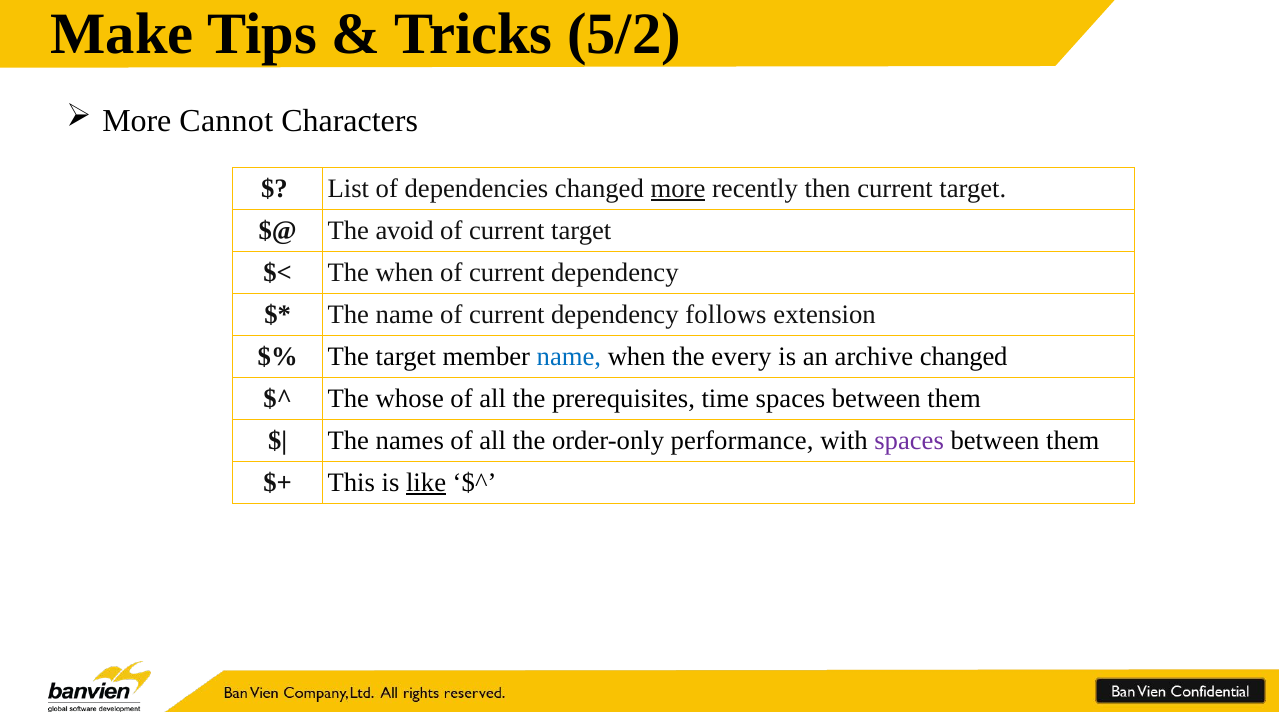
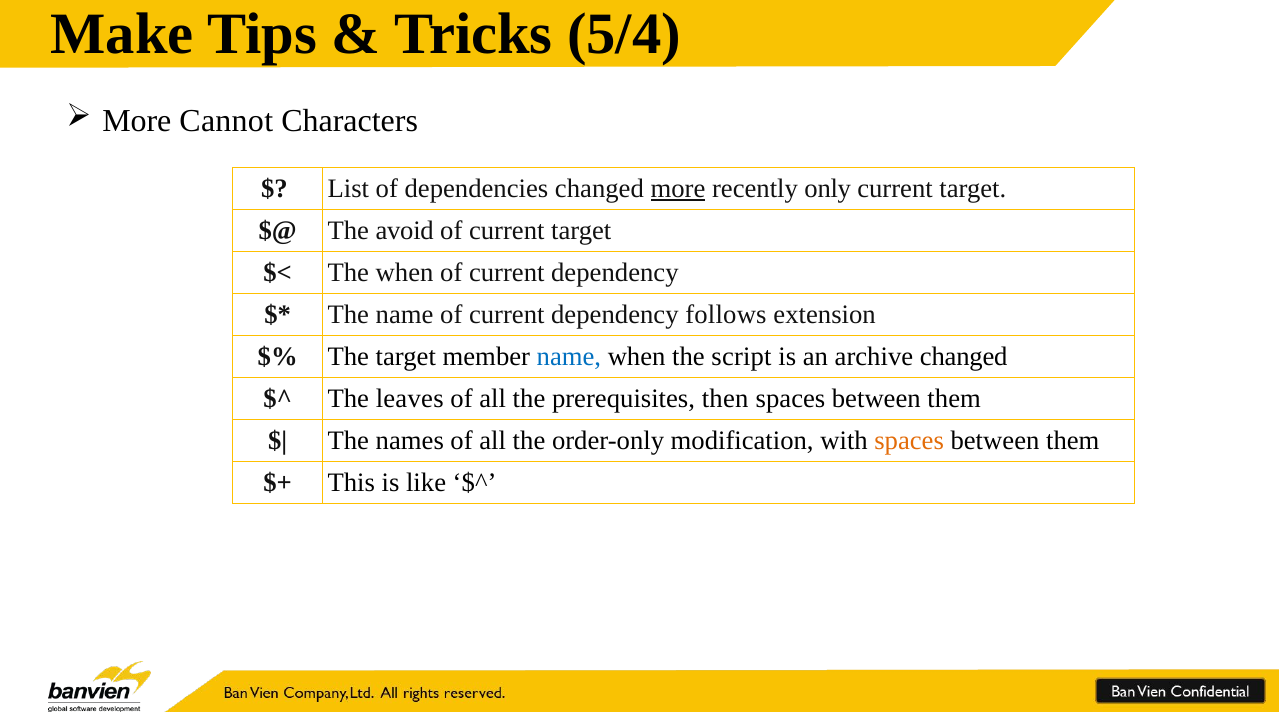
5/2: 5/2 -> 5/4 (624, 34)
then: then -> only (828, 189)
every: every -> script (742, 357)
whose: whose -> leaves (410, 399)
time: time -> then (725, 399)
performance: performance -> modification (742, 441)
spaces colour: purple -> orange (909, 441)
like underline: present -> none (426, 483)
